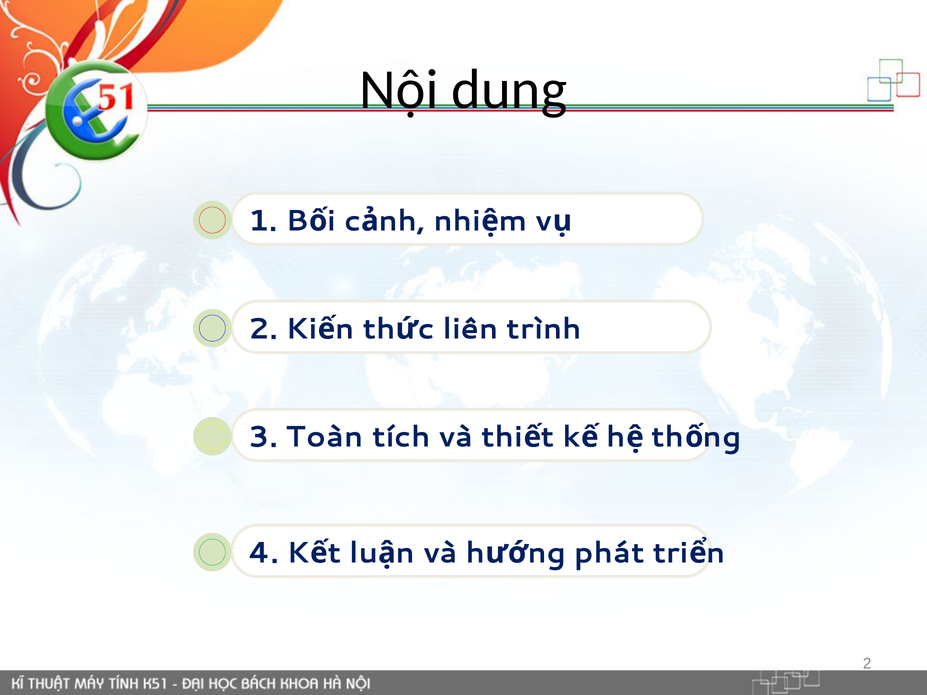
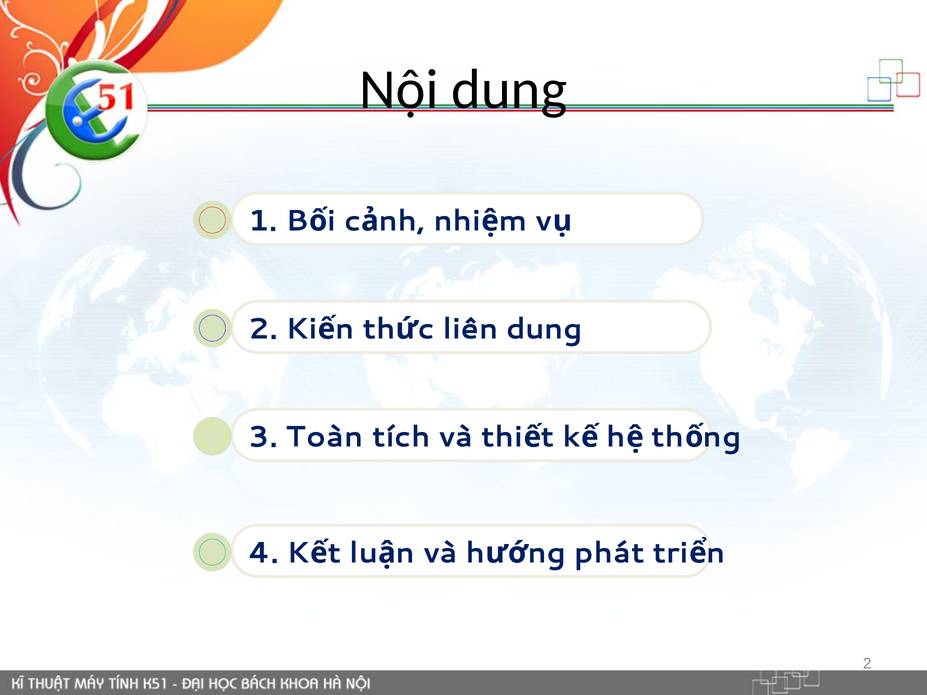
liên trình: trình -> dung (544, 329)
